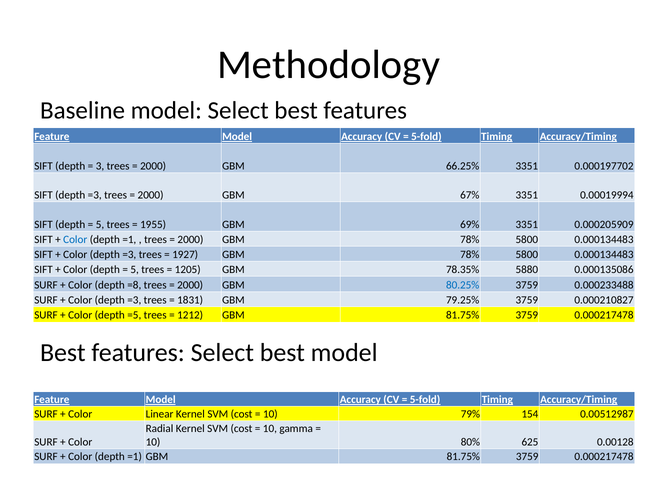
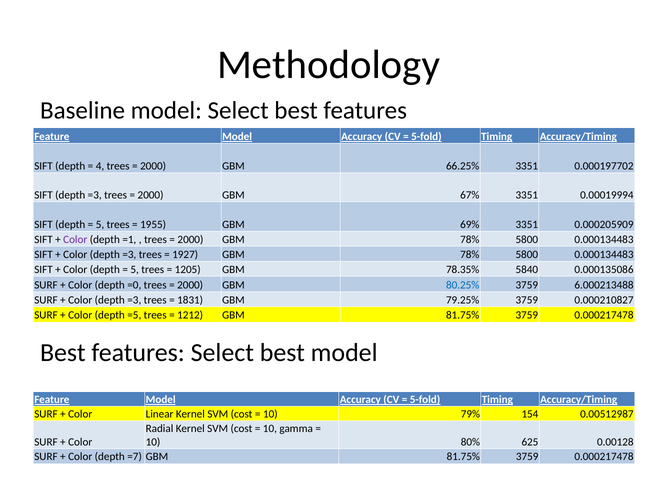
3: 3 -> 4 (100, 166)
Color colour: blue -> purple (75, 240)
5880: 5880 -> 5840 (527, 270)
=8: =8 -> =0 (134, 285)
0.000233488: 0.000233488 -> 6.000213488 (604, 285)
=1: =1 -> =7 (135, 457)
